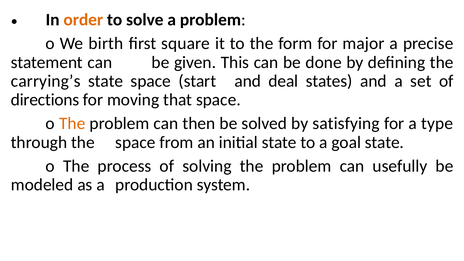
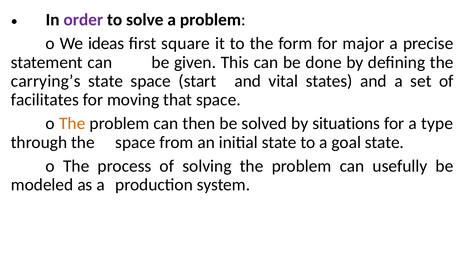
order colour: orange -> purple (83, 20)
birth: birth -> ideas (106, 43)
deal: deal -> vital (283, 81)
directions: directions -> facilitates (45, 100)
satisfying: satisfying -> situations (346, 124)
